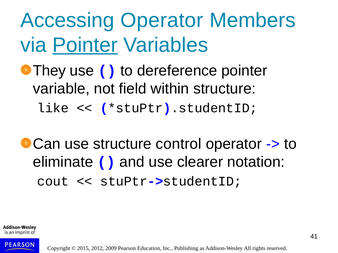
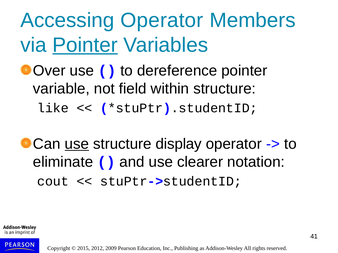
They: They -> Over (49, 71)
use underline: none -> present (77, 144)
control: control -> display (179, 144)
